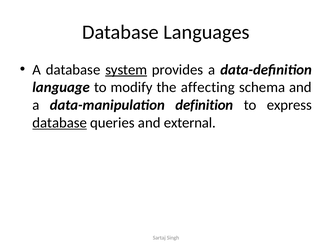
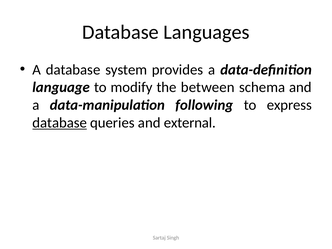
system underline: present -> none (126, 70)
affecting: affecting -> between (208, 87)
definition: definition -> following (204, 105)
